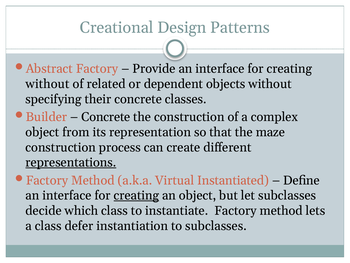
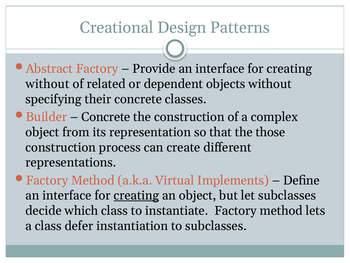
maze: maze -> those (270, 132)
representations underline: present -> none (71, 162)
Instantiated: Instantiated -> Implements (233, 180)
